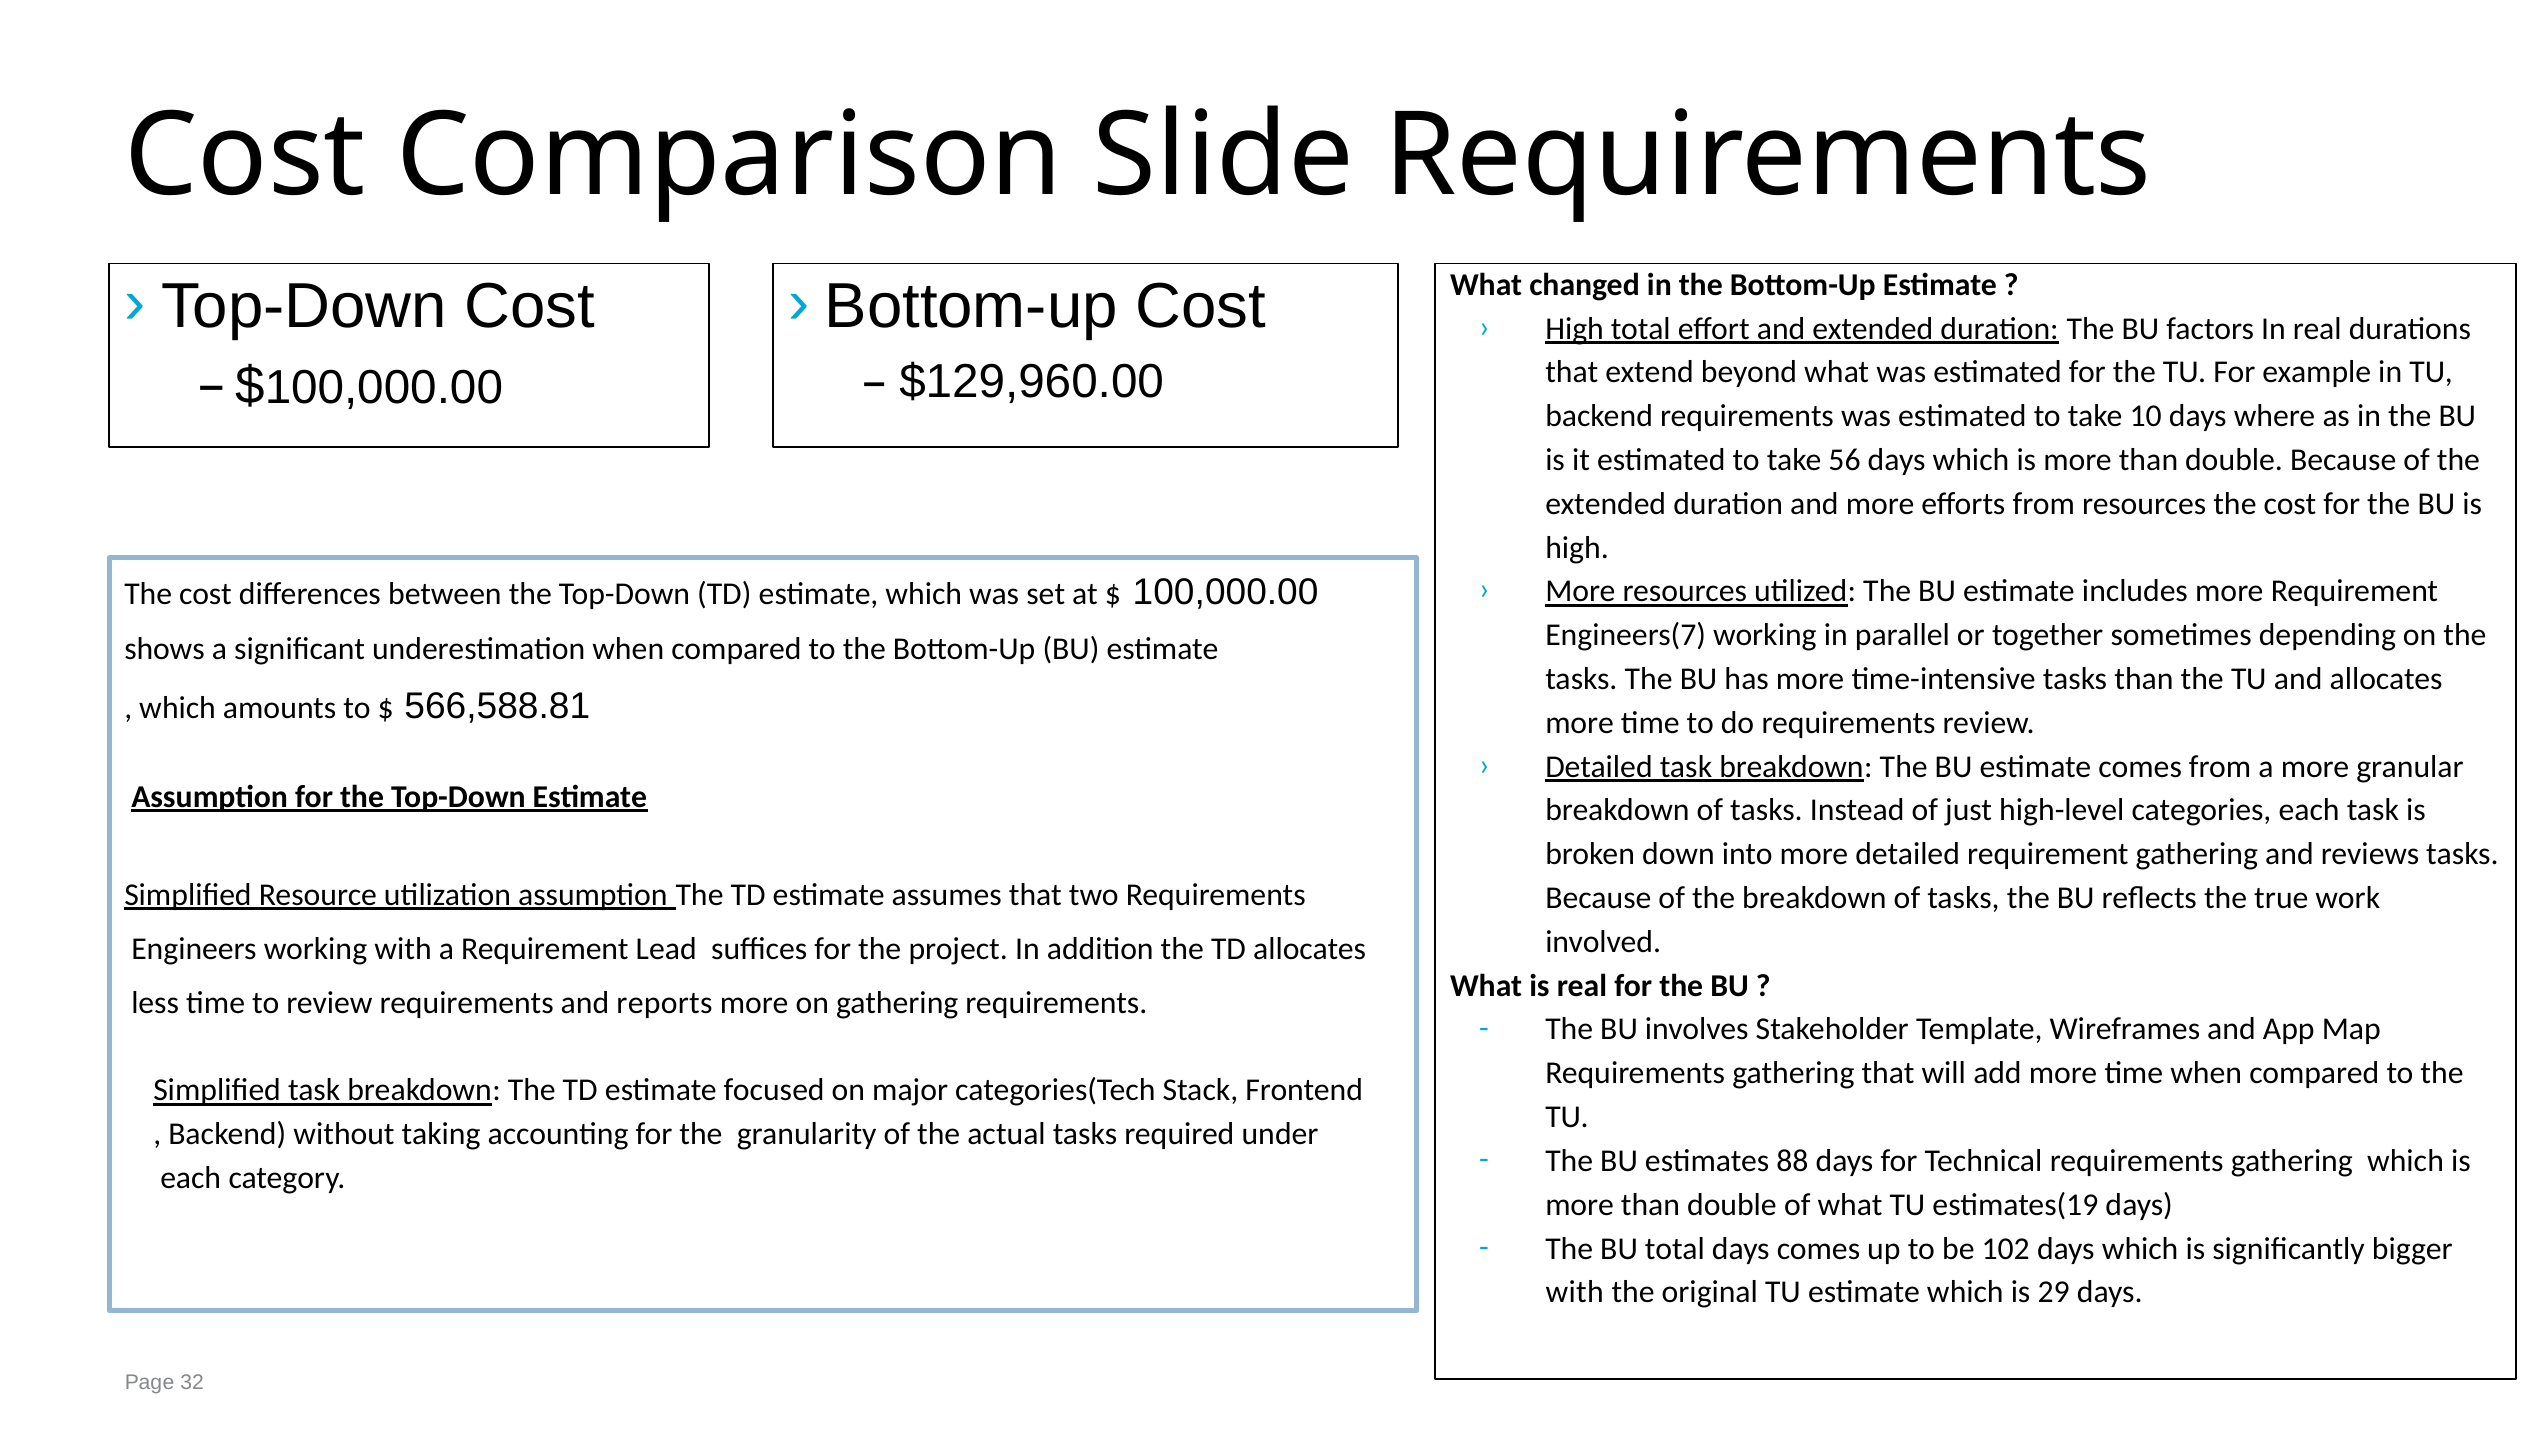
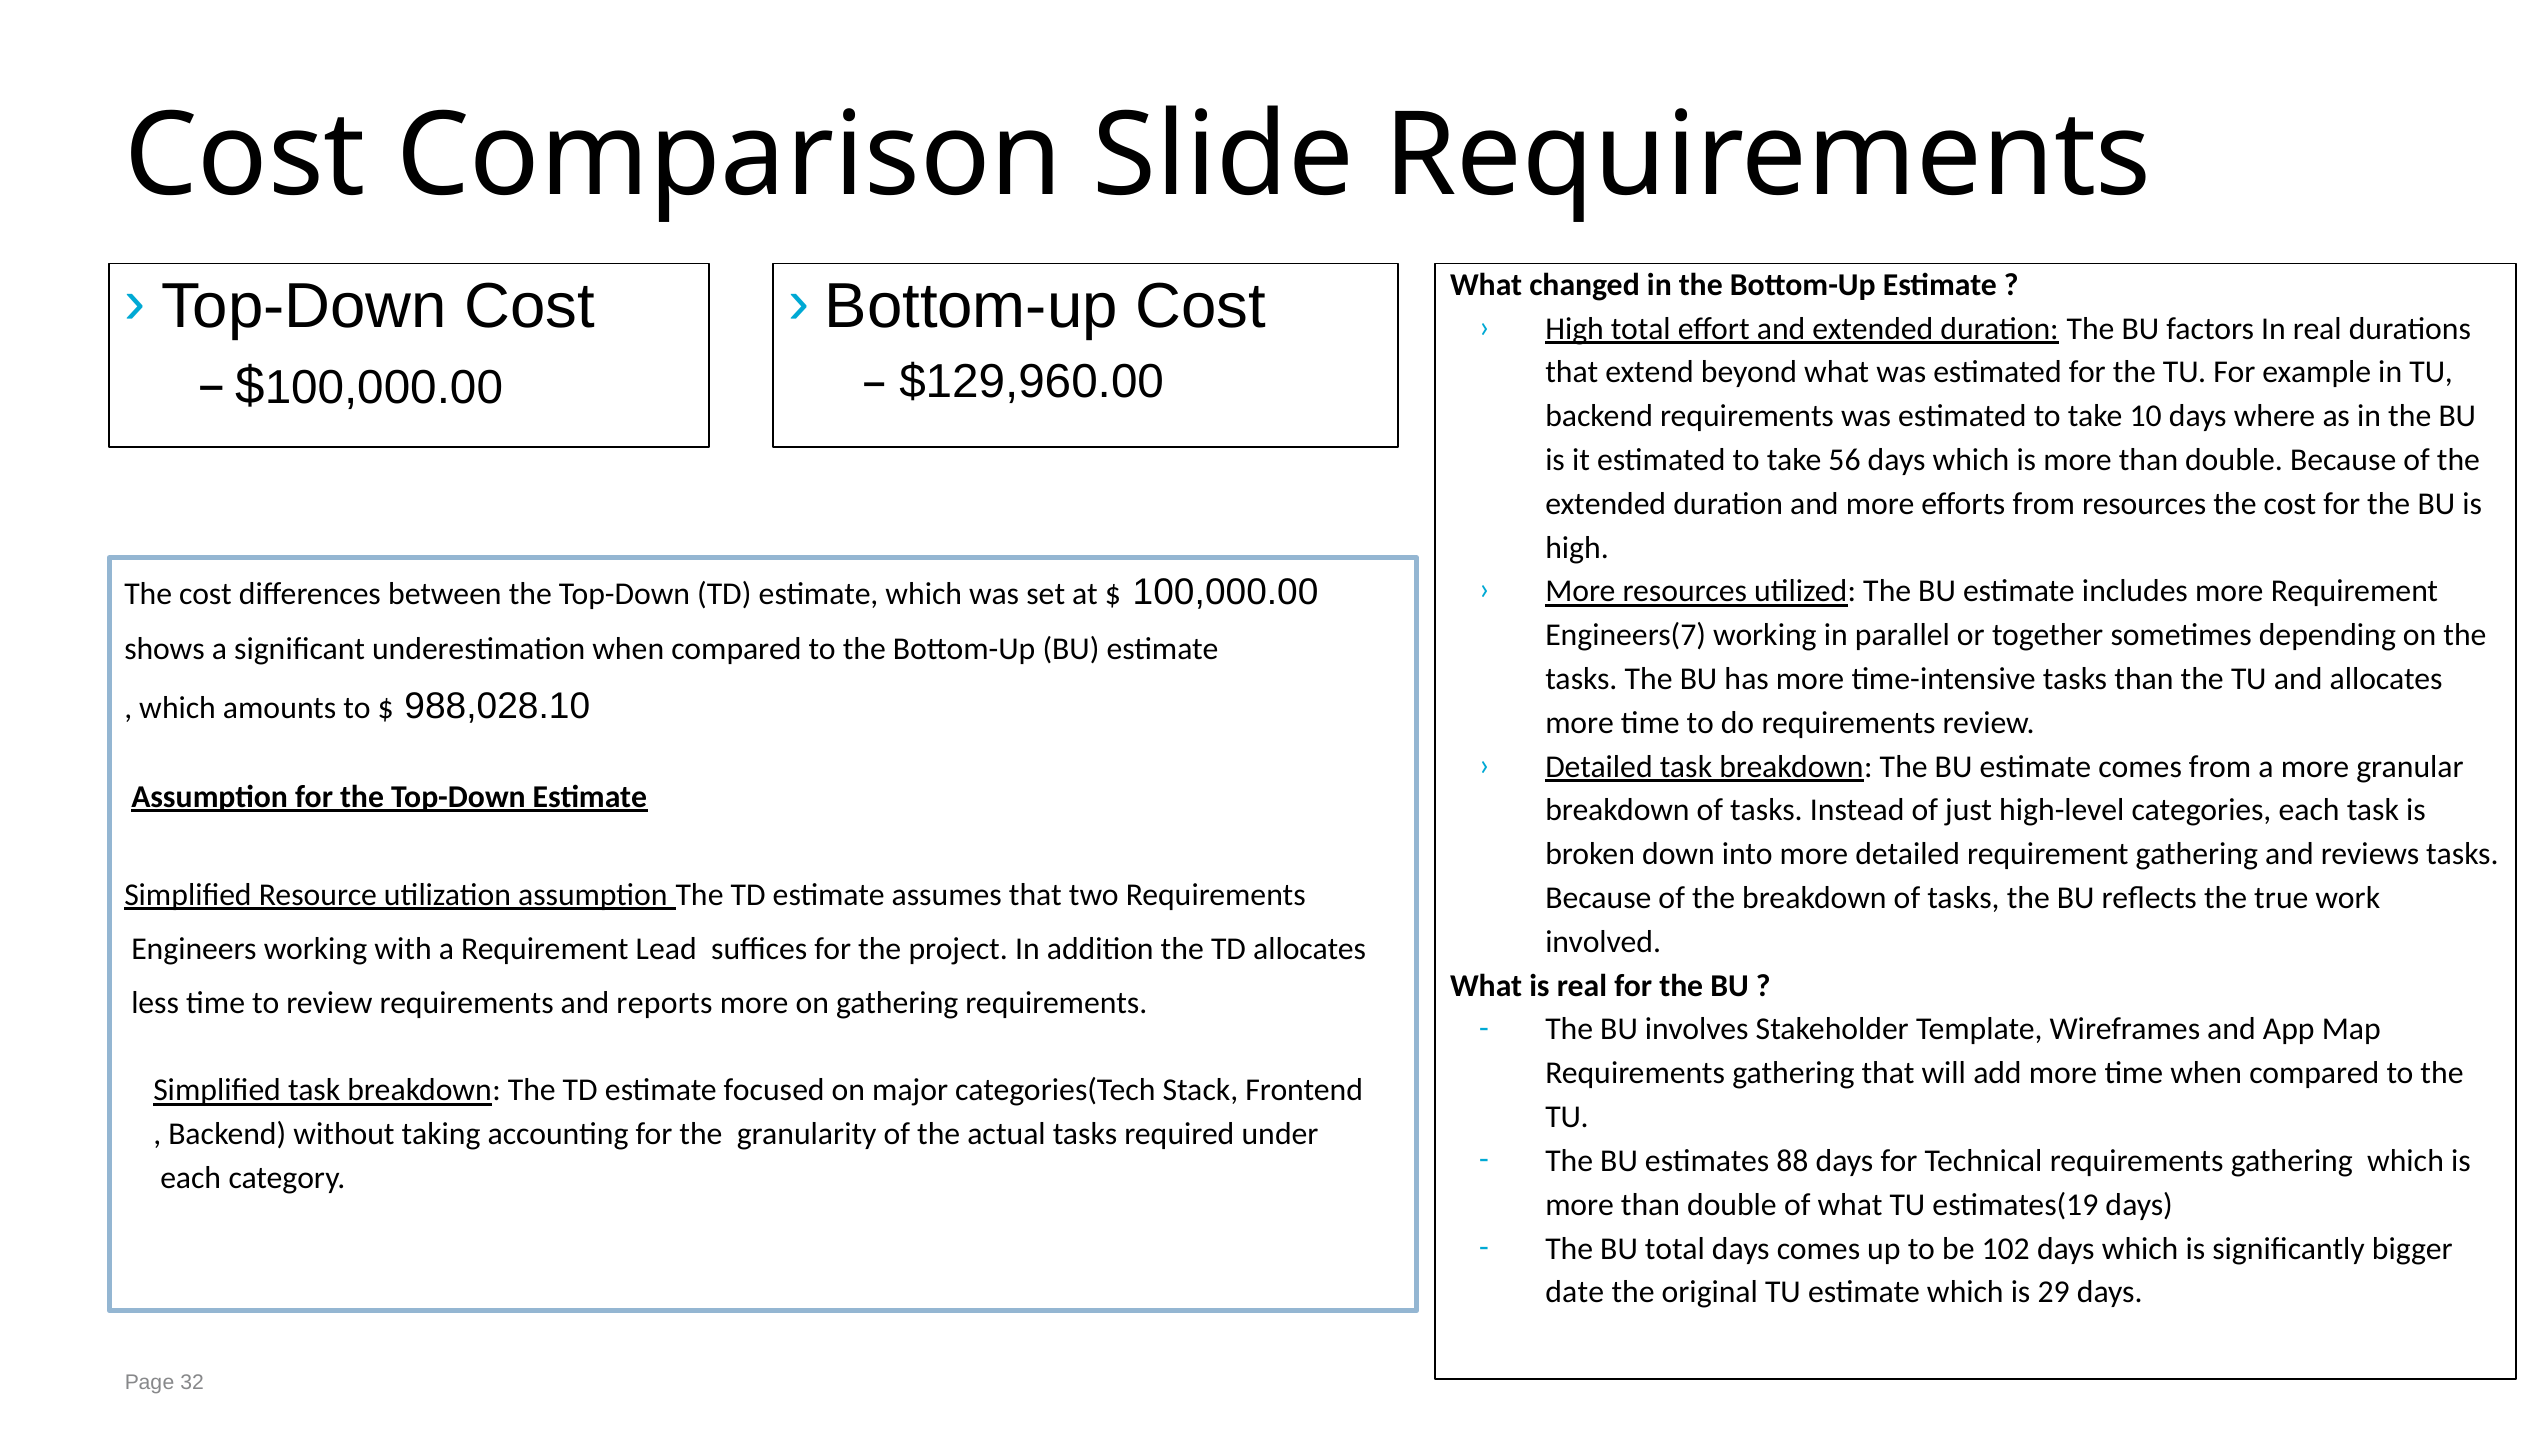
566,588.81: 566,588.81 -> 988,028.10 (497, 707)
with: with -> date (1575, 1293)
